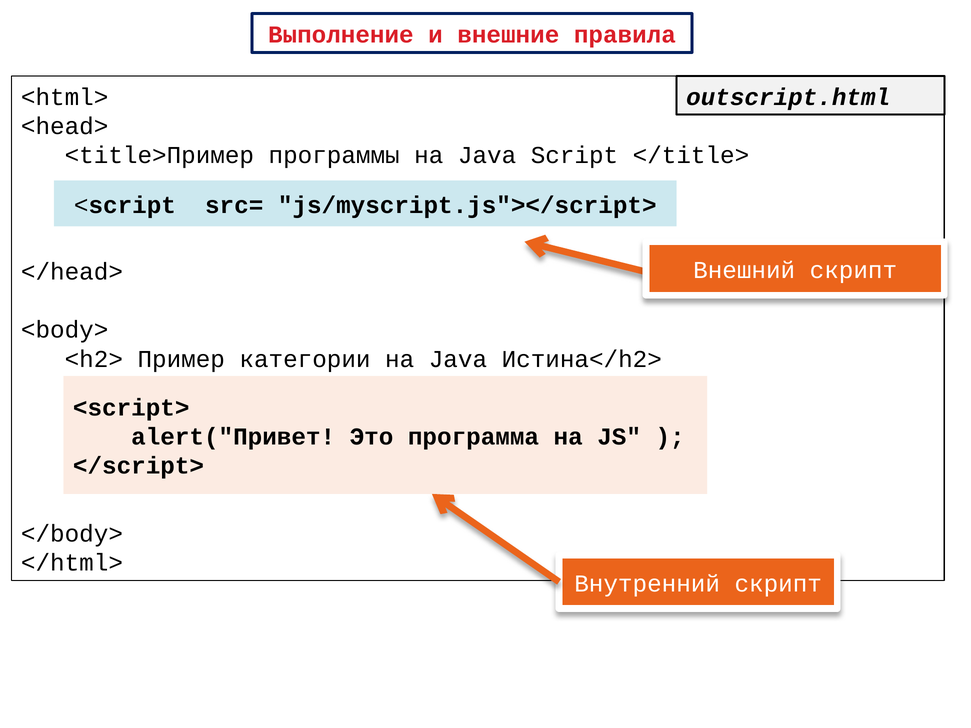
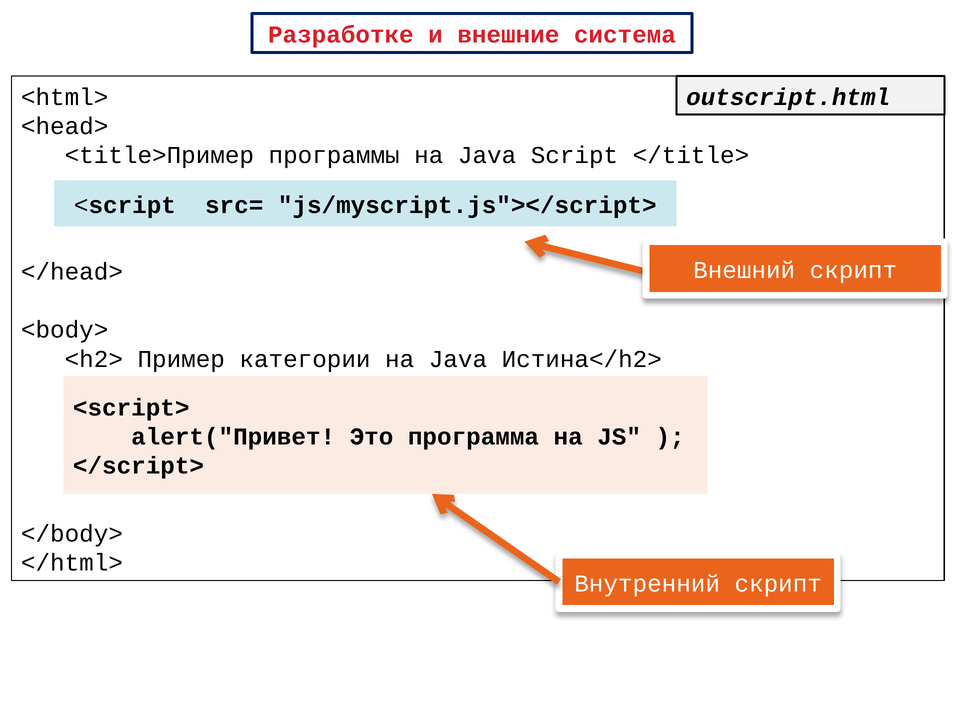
Выполнение: Выполнение -> Разработке (341, 35)
правила: правила -> система (625, 35)
